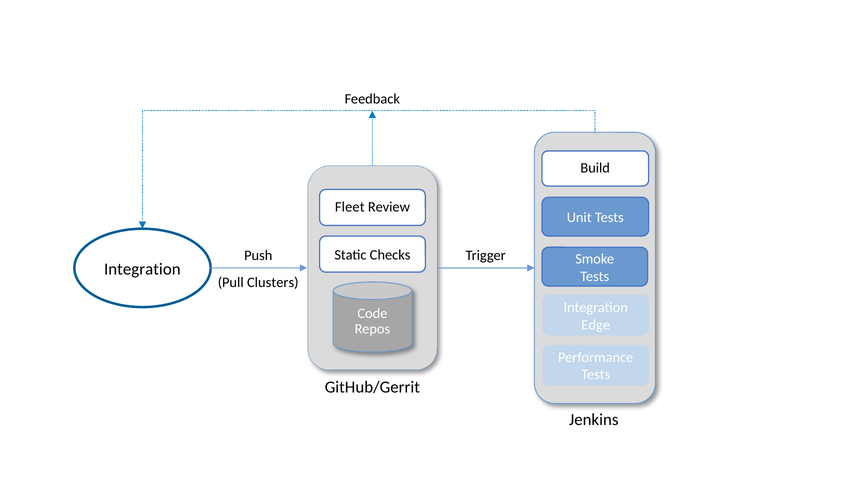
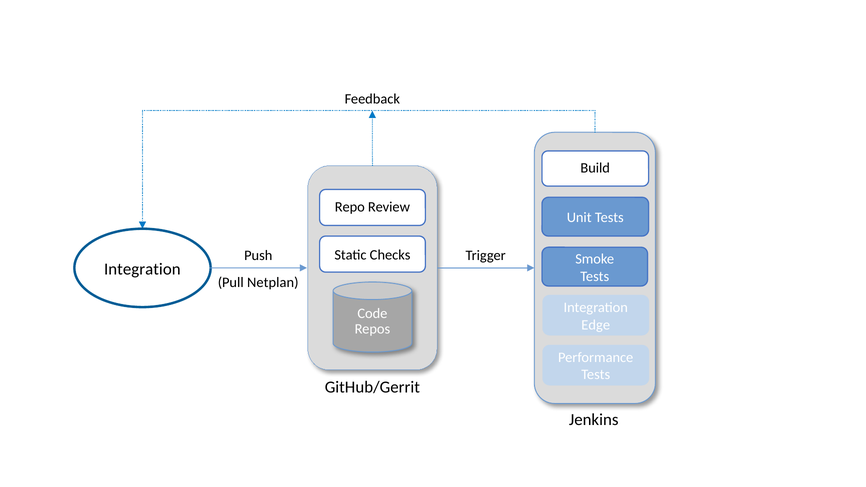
Fleet: Fleet -> Repo (350, 207)
Clusters: Clusters -> Netplan (273, 282)
